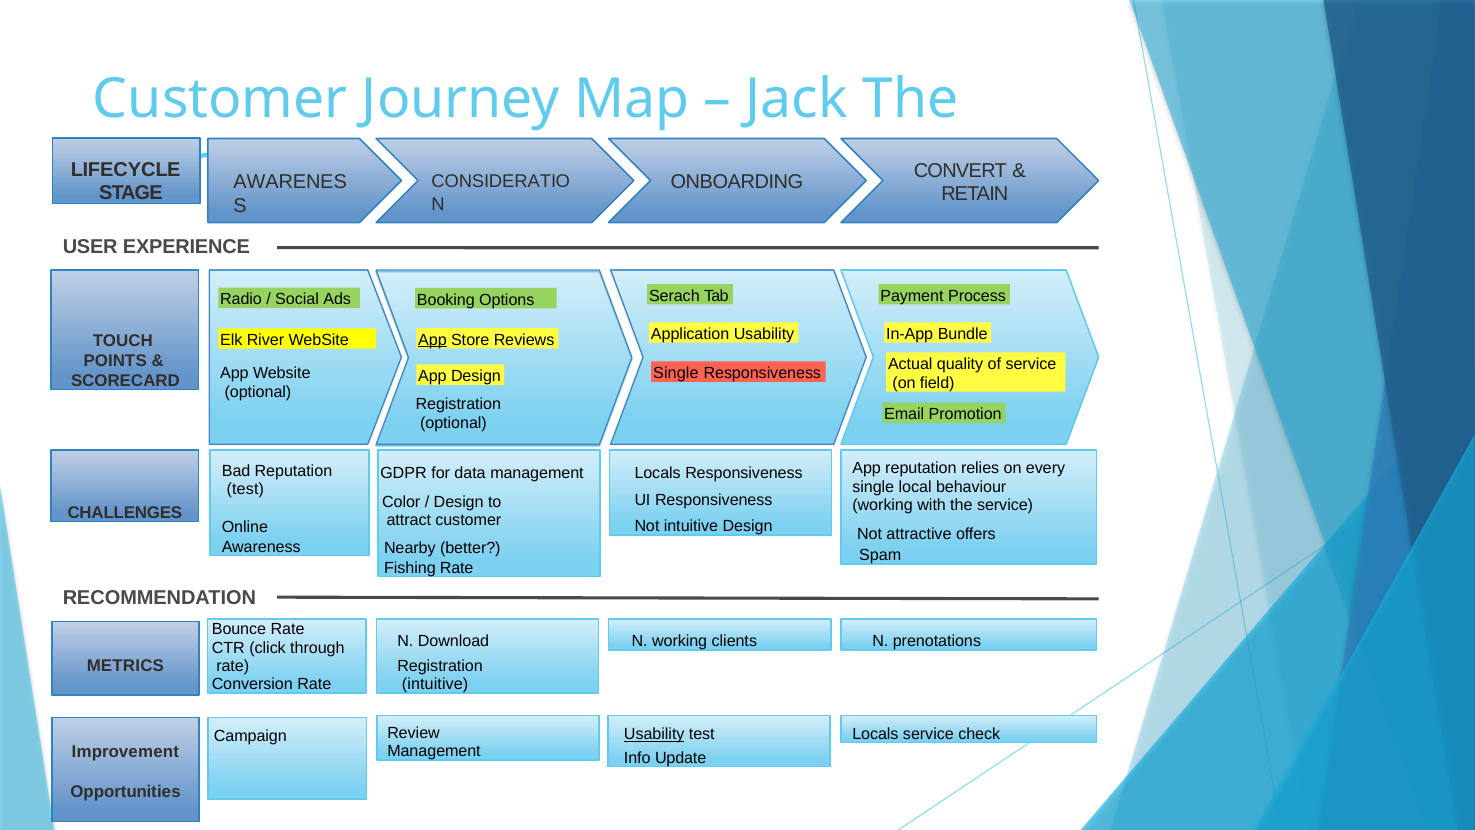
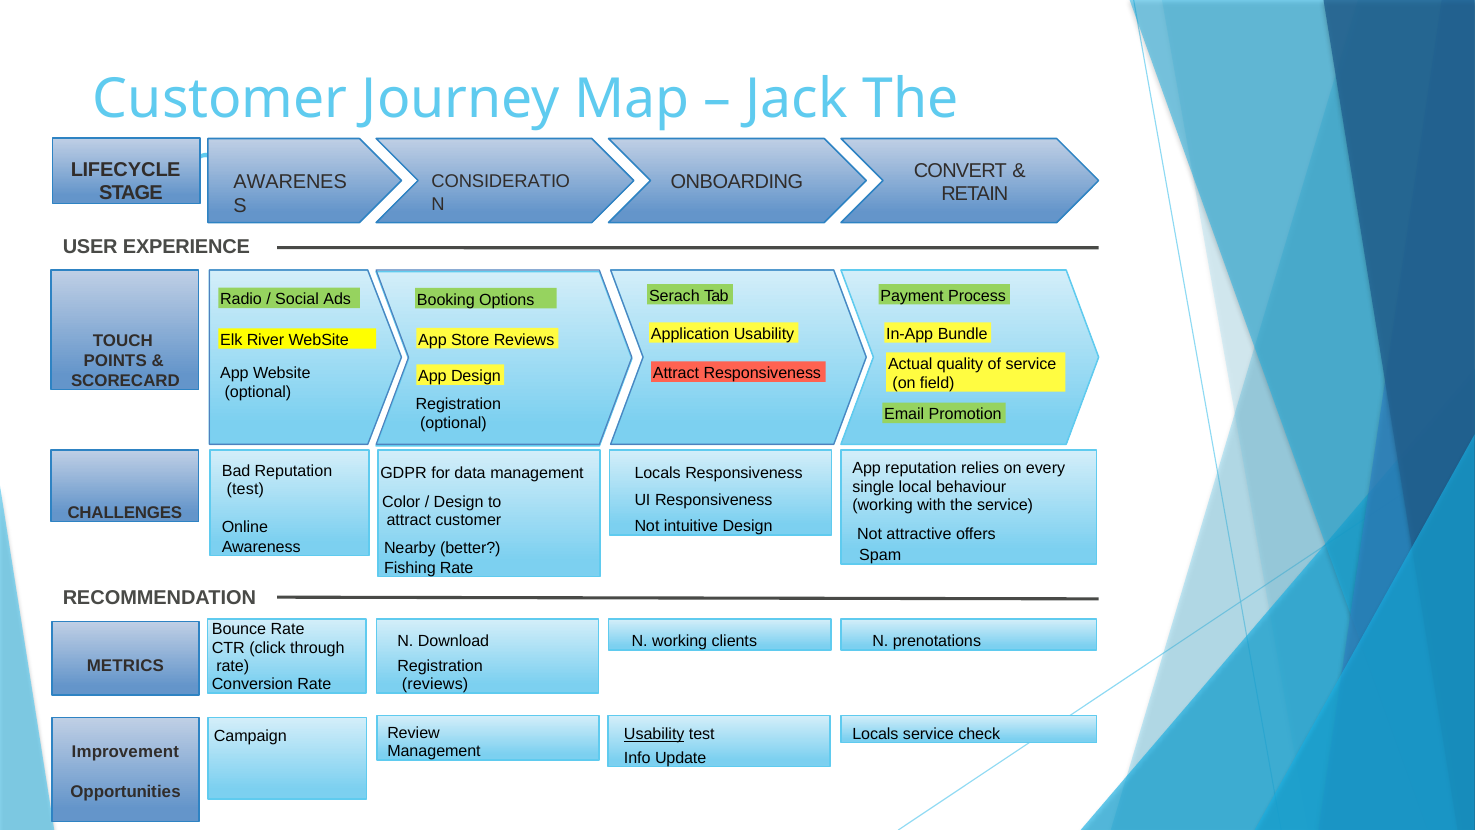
App underline: present -> none (433, 340)
Single: Single -> Attract (676, 373)
intuitive: intuitive -> reviews (435, 684)
